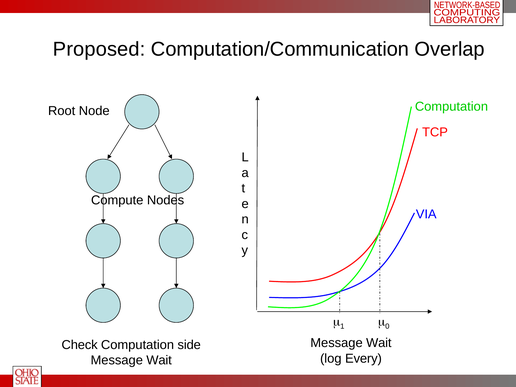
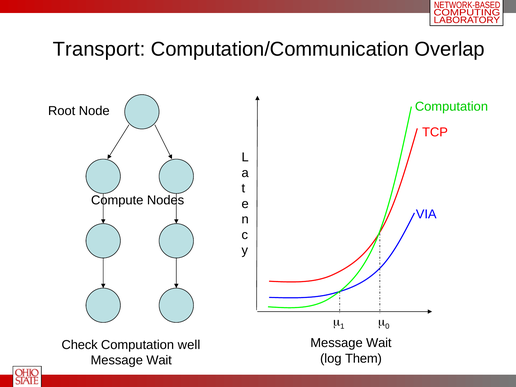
Proposed: Proposed -> Transport (99, 49)
side: side -> well (189, 345)
Every: Every -> Them (363, 358)
